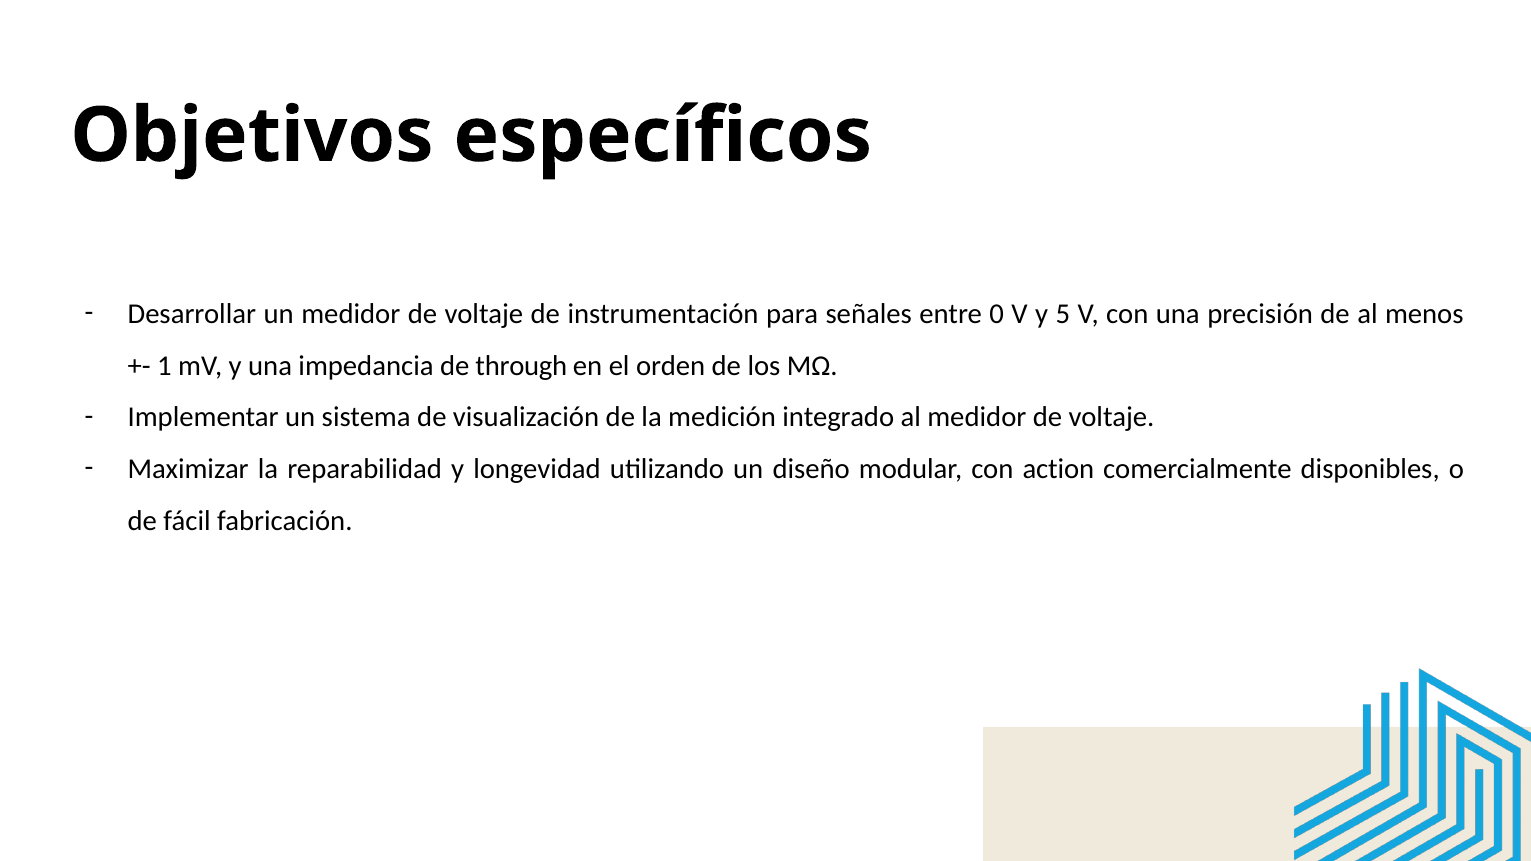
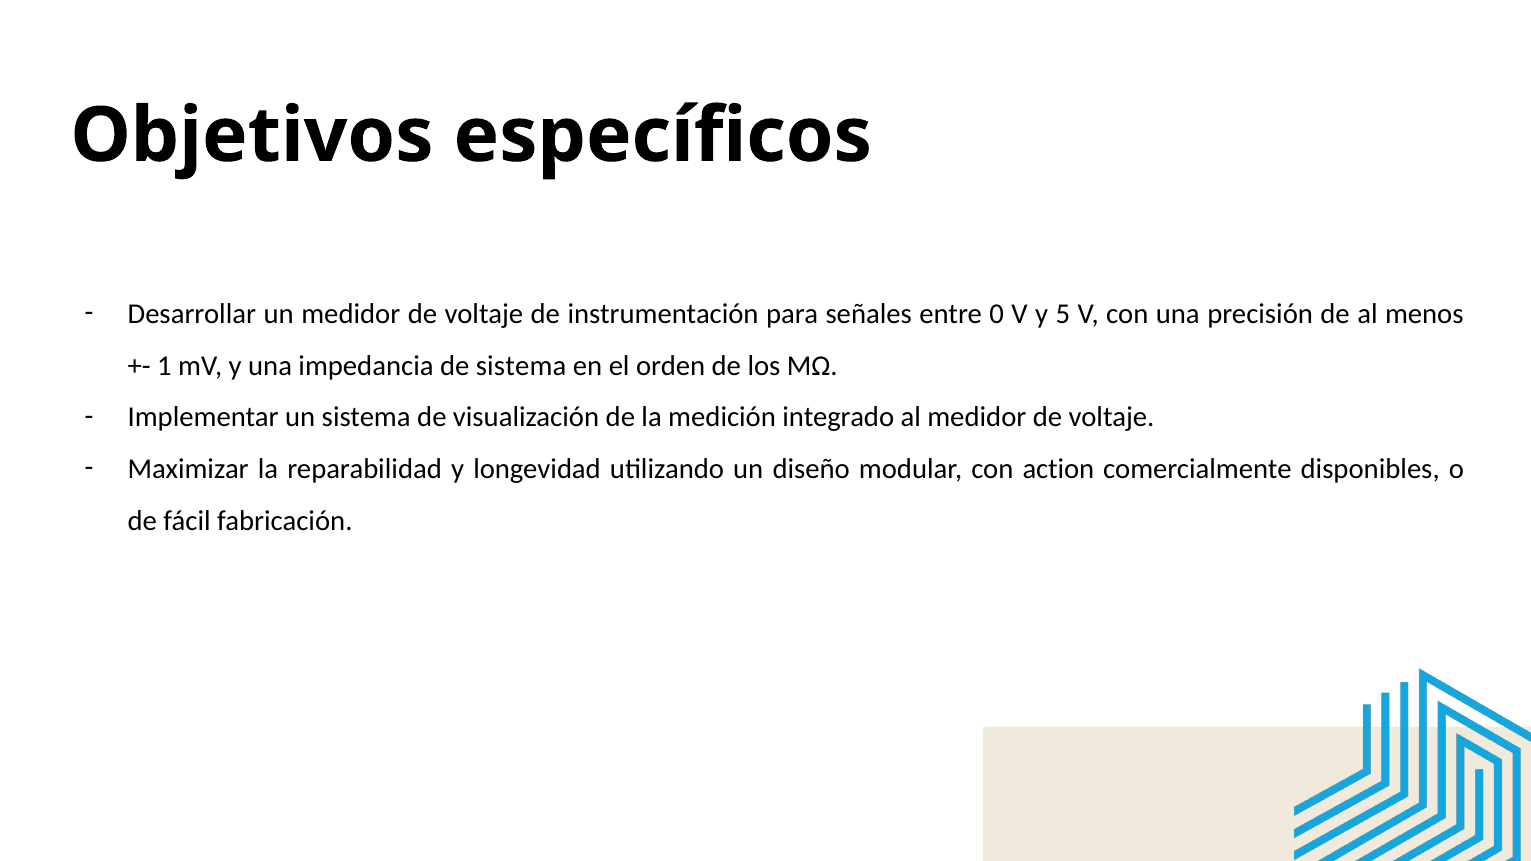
de through: through -> sistema (521, 366)
